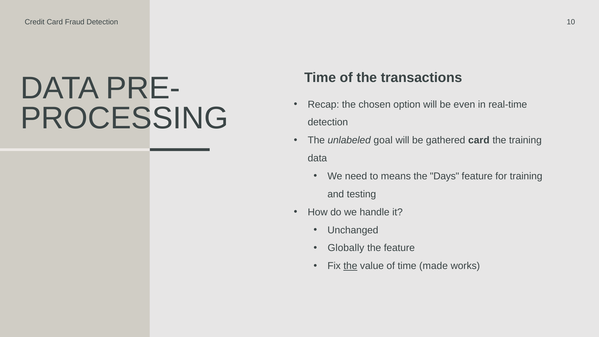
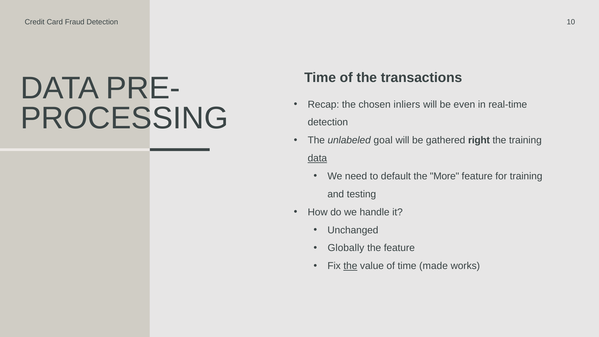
option: option -> inliers (407, 104)
gathered card: card -> right (479, 140)
data underline: none -> present (317, 158)
means: means -> default (396, 176)
Days: Days -> More (445, 176)
